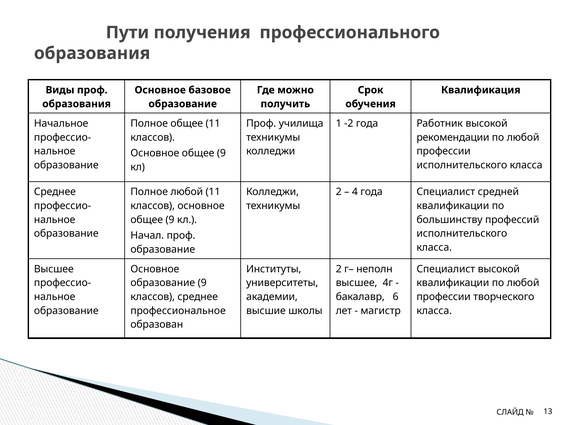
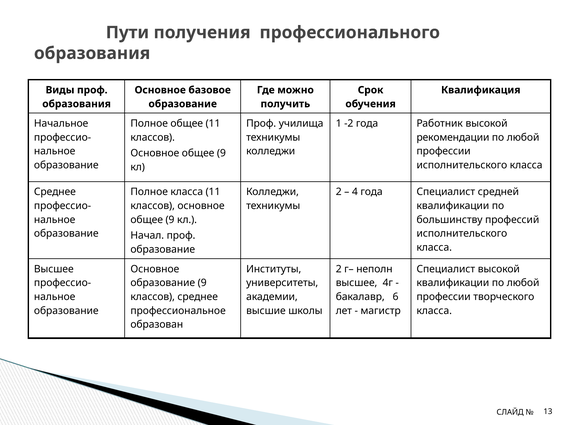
Полное любой: любой -> класса (187, 192)
